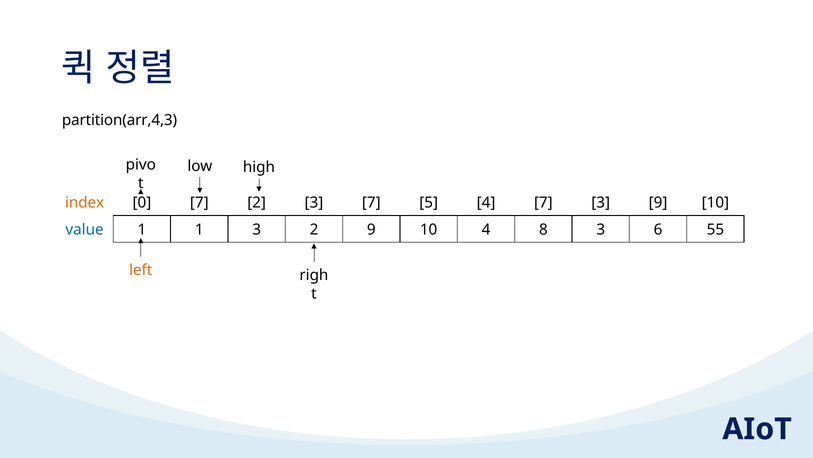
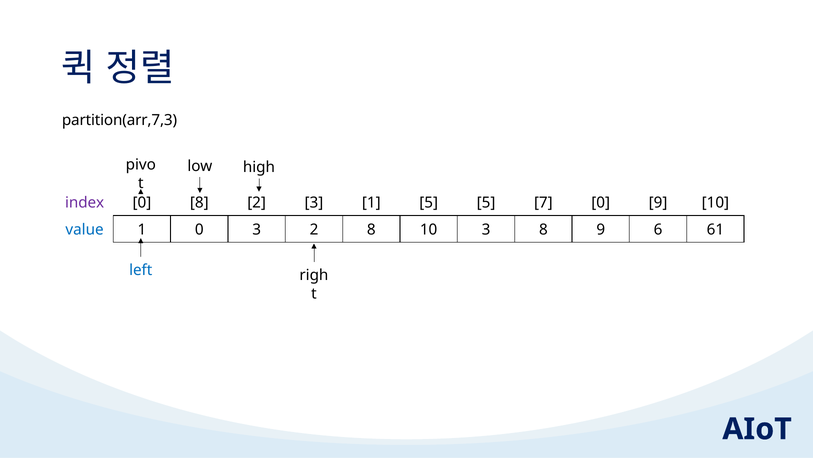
partition(arr,4,3: partition(arr,4,3 -> partition(arr,7,3 (119, 120)
index colour: orange -> purple (85, 203)
0 7: 7 -> 8 (199, 203)
3 7: 7 -> 1 (371, 203)
5 4: 4 -> 5 (486, 203)
7 3: 3 -> 0 (601, 203)
1: 1 -> 0 (199, 229)
2 9: 9 -> 8 (371, 229)
10 4: 4 -> 3 (486, 229)
8 3: 3 -> 9 (601, 229)
55: 55 -> 61 (715, 229)
left colour: orange -> blue (141, 270)
